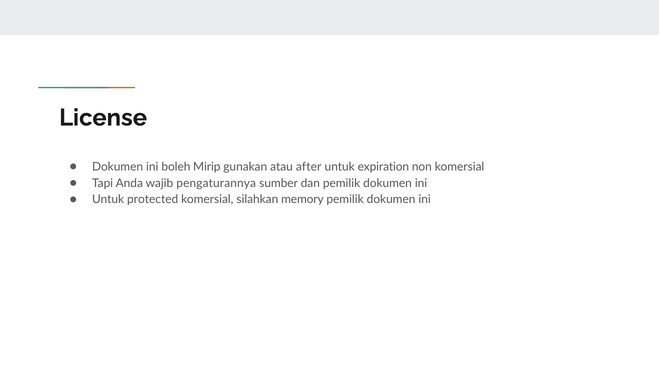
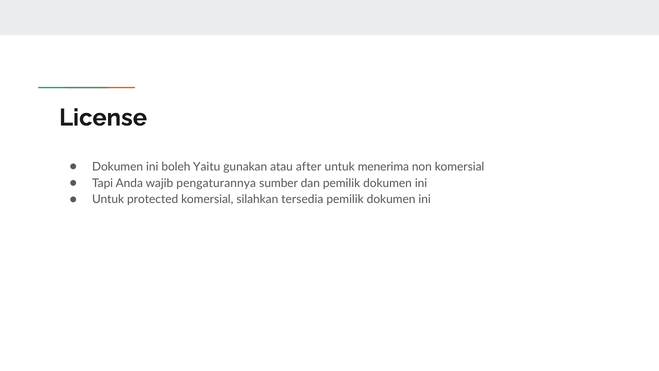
Mirip: Mirip -> Yaitu (207, 167)
expiration: expiration -> menerima (383, 167)
memory: memory -> tersedia (302, 199)
